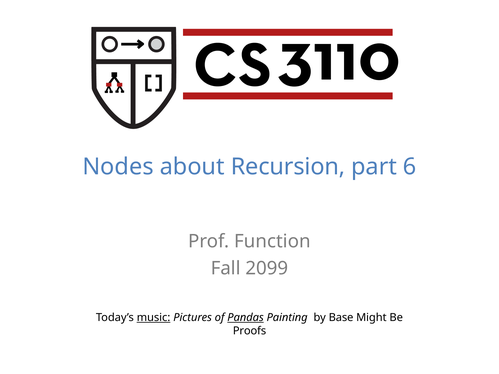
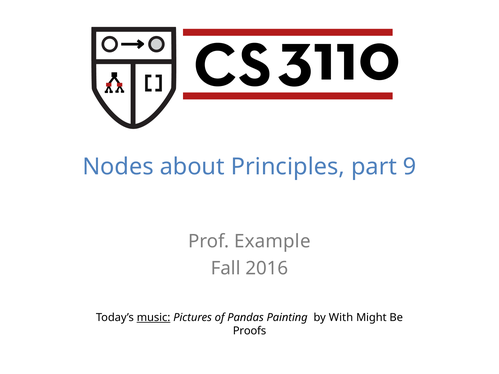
Recursion: Recursion -> Principles (288, 167)
6: 6 -> 9 (410, 167)
Function: Function -> Example (272, 242)
2099: 2099 -> 2016 (267, 268)
Pandas underline: present -> none (246, 318)
Base: Base -> With (341, 318)
